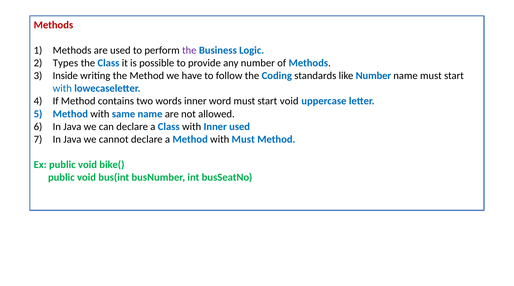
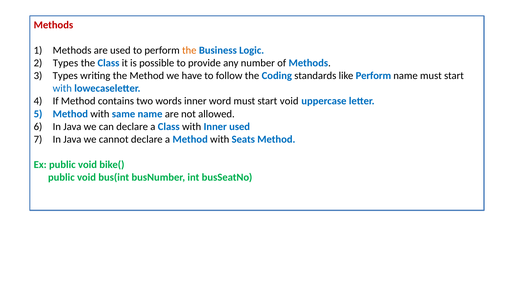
the colour: purple -> orange (189, 50)
Inside: Inside -> Types (65, 76)
like Number: Number -> Perform (373, 76)
with Must: Must -> Seats (243, 139)
